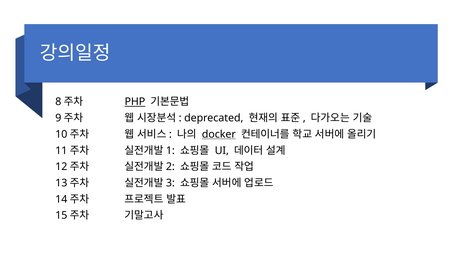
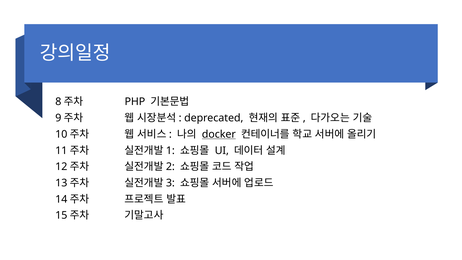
PHP underline: present -> none (135, 102)
